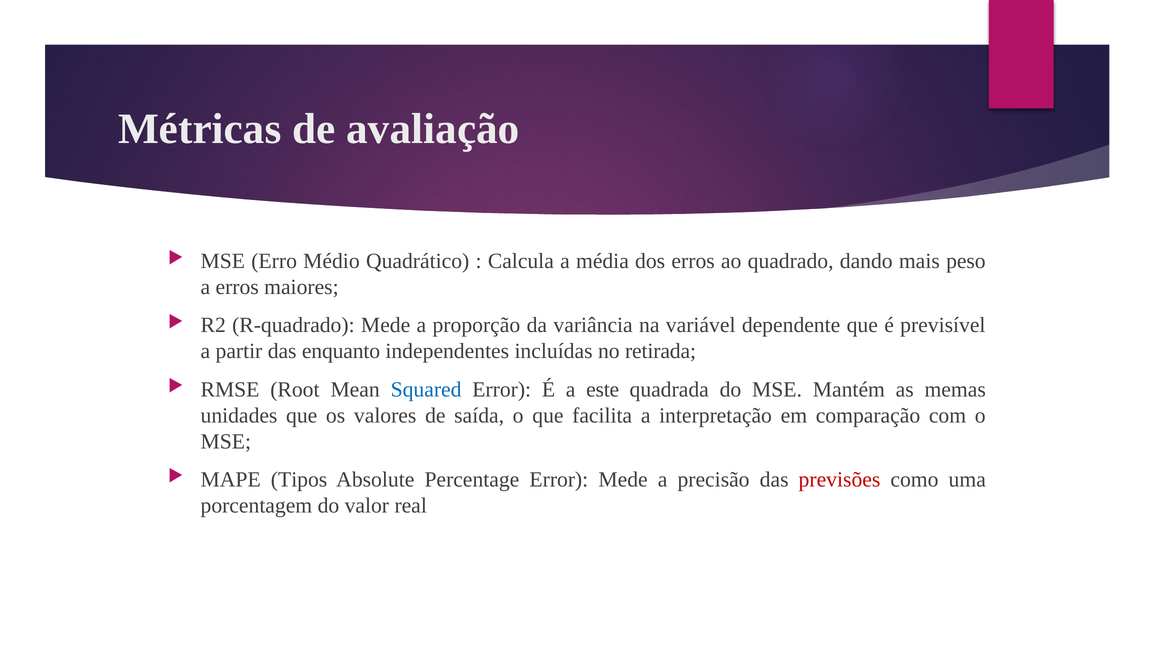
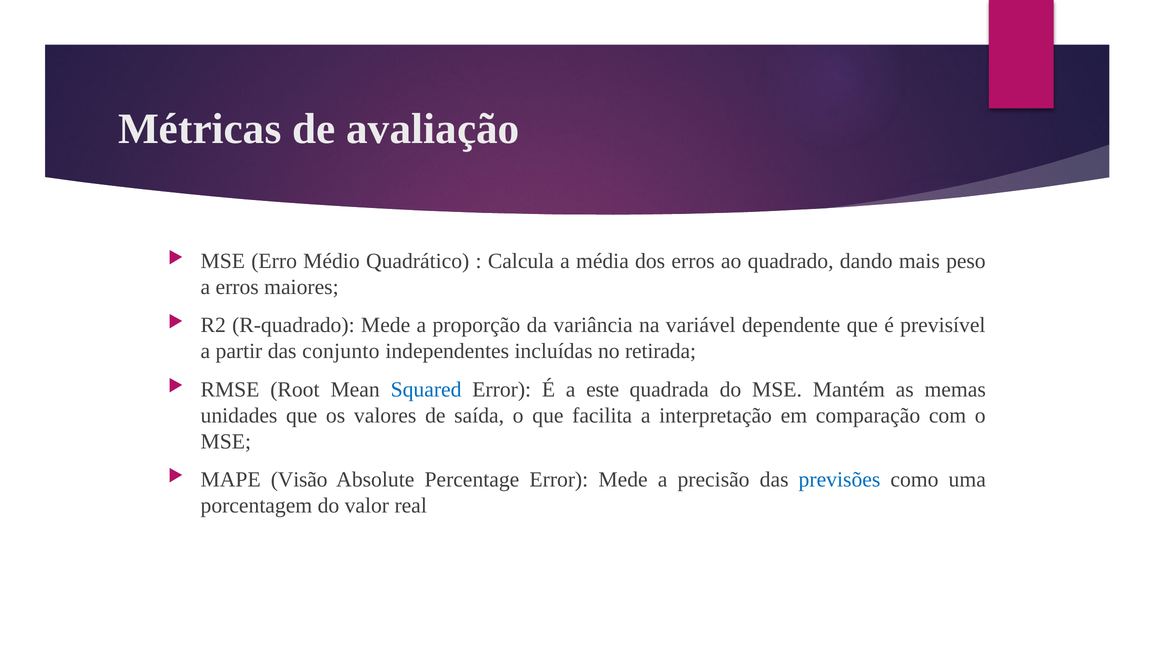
enquanto: enquanto -> conjunto (341, 351)
Tipos: Tipos -> Visão (299, 479)
previsões colour: red -> blue (839, 479)
